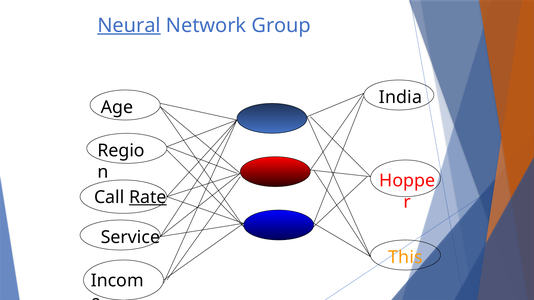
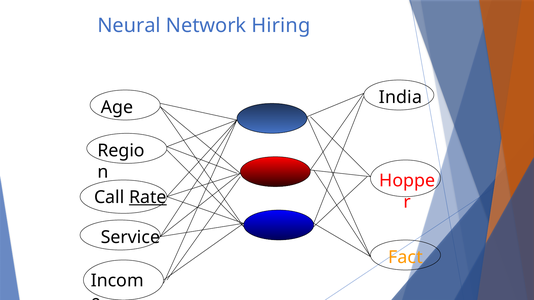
Neural underline: present -> none (129, 25)
Group: Group -> Hiring (281, 25)
This: This -> Fact (405, 258)
